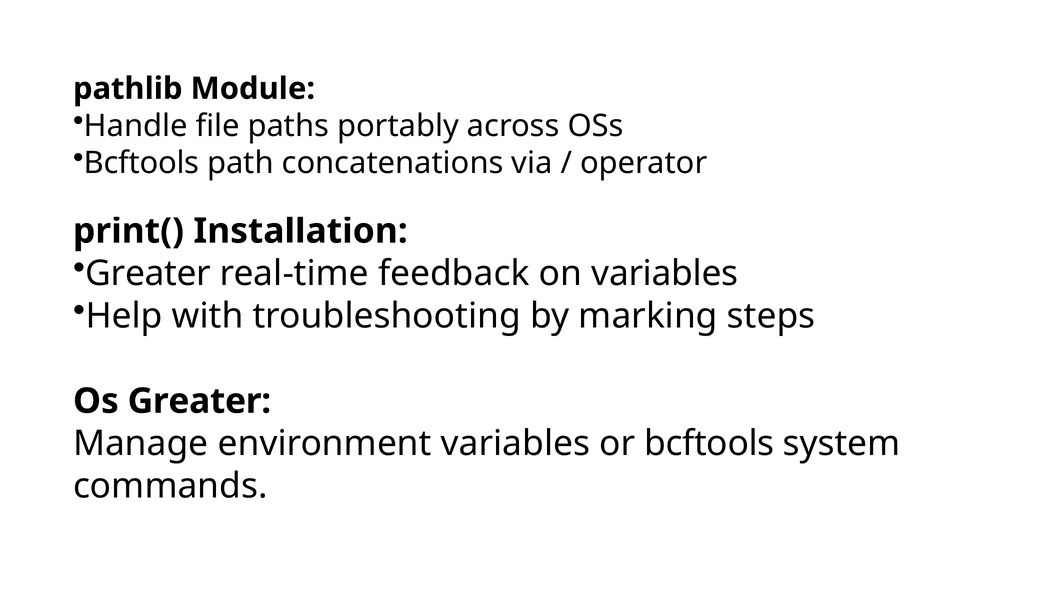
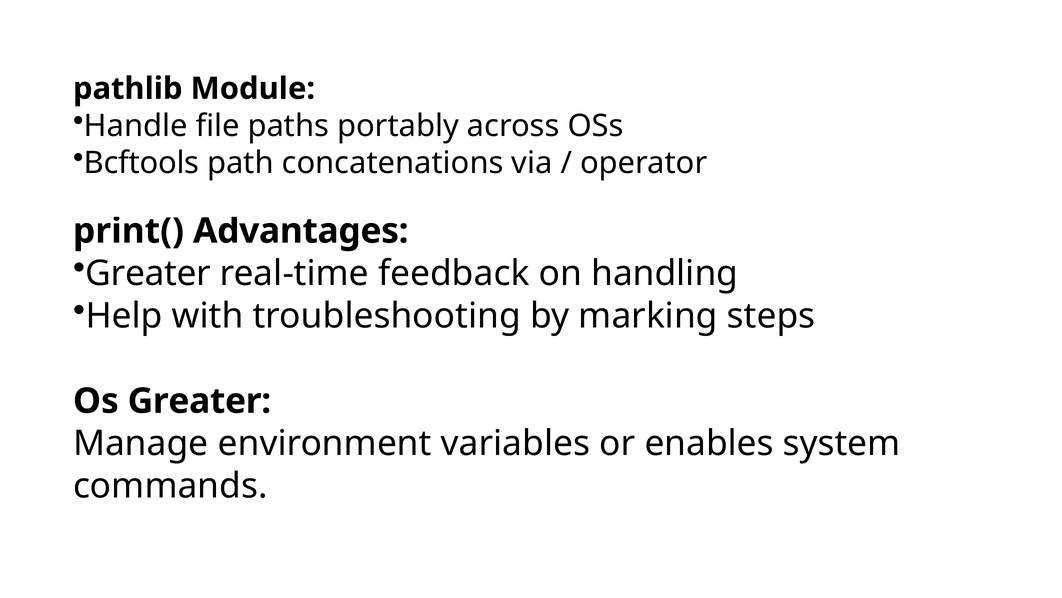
Installation: Installation -> Advantages (301, 231)
on variables: variables -> handling (665, 273)
or bcftools: bcftools -> enables (709, 443)
